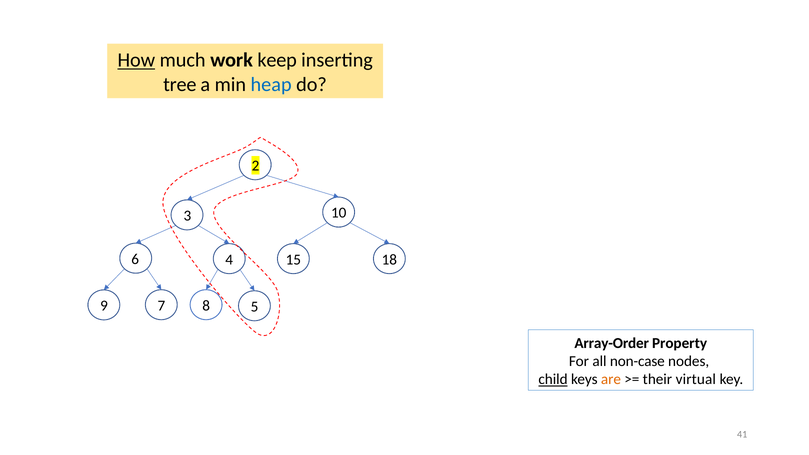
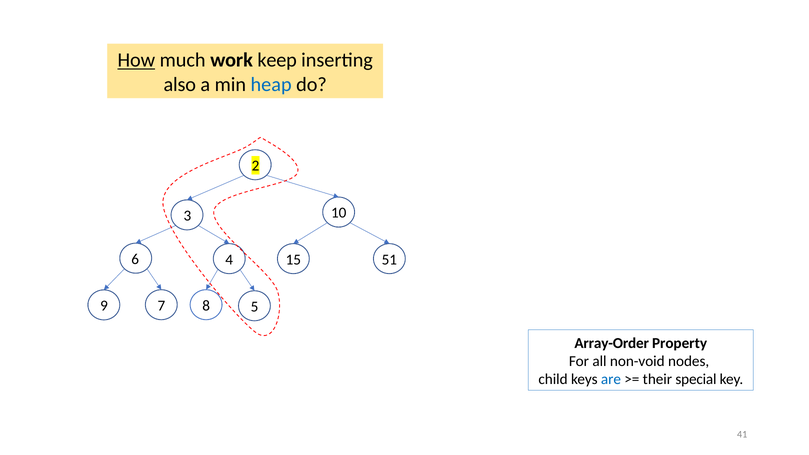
tree: tree -> also (180, 85)
18: 18 -> 51 (389, 260)
non-case: non-case -> non-void (637, 361)
child underline: present -> none (553, 379)
are colour: orange -> blue (611, 379)
virtual: virtual -> special (696, 379)
